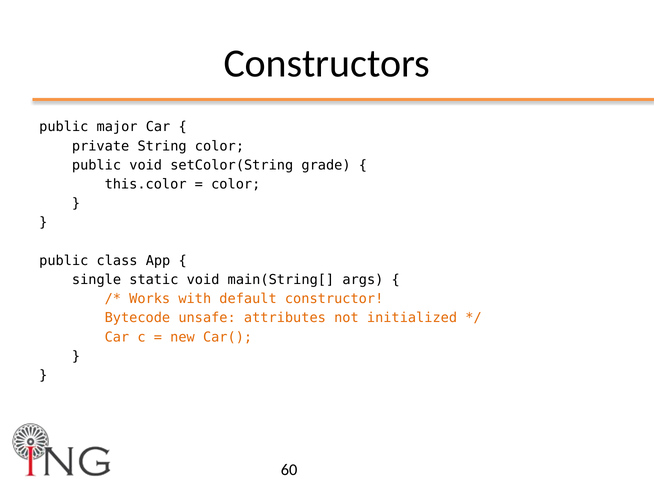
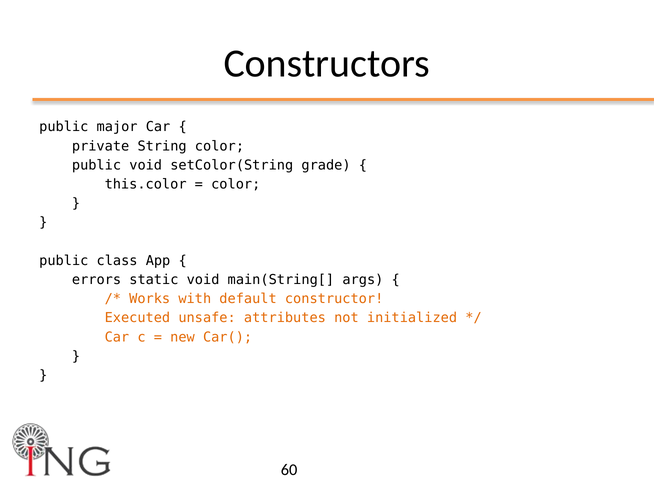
single: single -> errors (97, 279)
Bytecode: Bytecode -> Executed (137, 318)
